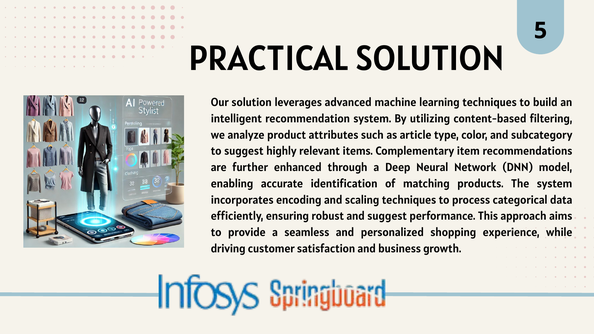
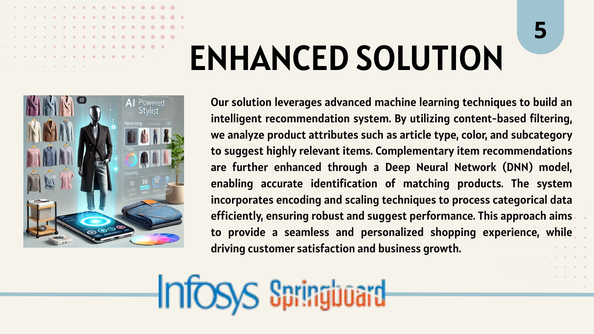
PRACTICAL: PRACTICAL -> ENHANCED (269, 59)
